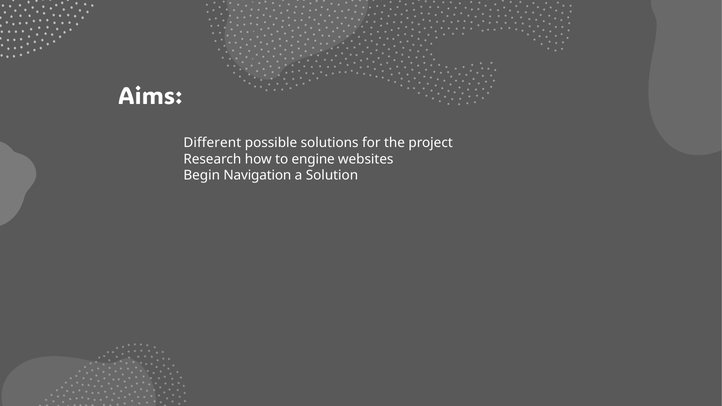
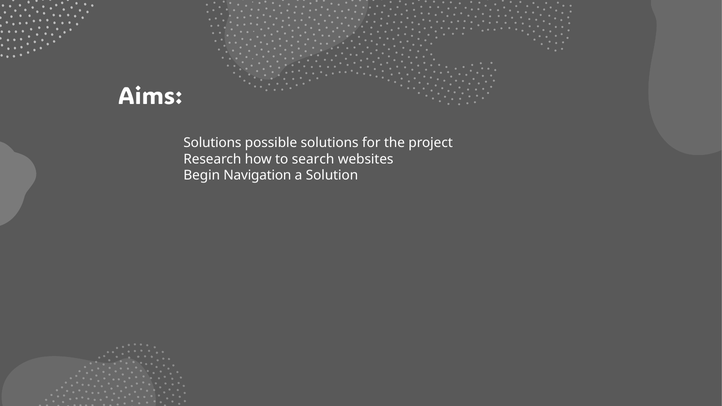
Different: Different -> Solutions (212, 143)
engine: engine -> search (313, 159)
